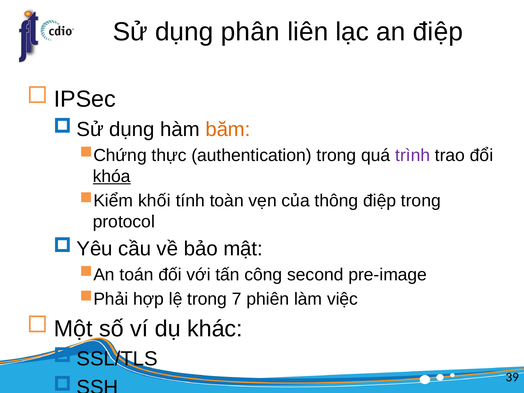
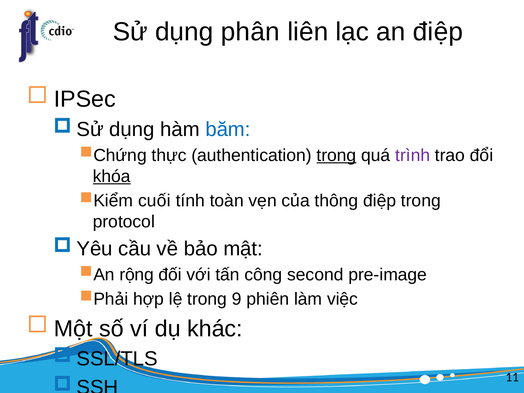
băm colour: orange -> blue (228, 129)
trong underline: none -> present (336, 155)
khối: khối -> cuối (154, 201)
toán: toán -> rộng (137, 275)
7: 7 -> 9 (237, 299)
39: 39 -> 11 (512, 377)
